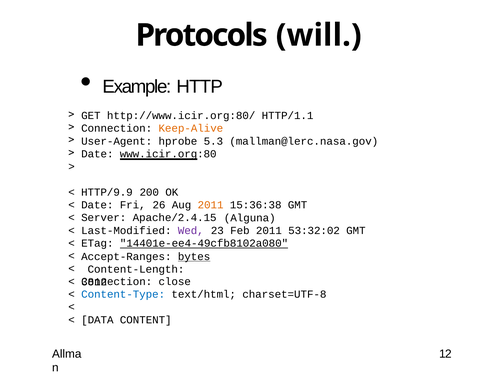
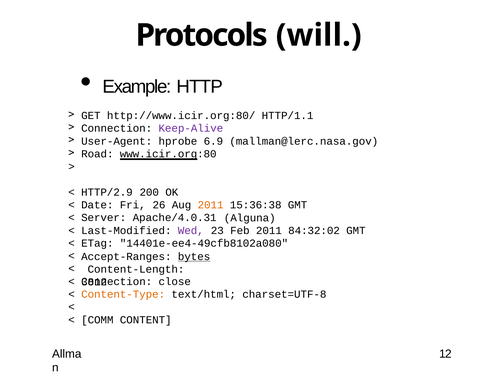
Keep-Alive colour: orange -> purple (191, 128)
5.3: 5.3 -> 6.9 (213, 141)
Date: Date -> Road (97, 154)
HTTP/9.9: HTTP/9.9 -> HTTP/2.9 (107, 192)
Apache/2.4.15: Apache/2.4.15 -> Apache/4.0.31 (175, 218)
53:32:02: 53:32:02 -> 84:32:02 (314, 231)
14401e-ee4-49cfb8102a080 underline: present -> none (204, 243)
Content-Type colour: blue -> orange (123, 295)
DATA: DATA -> COMM (97, 320)
